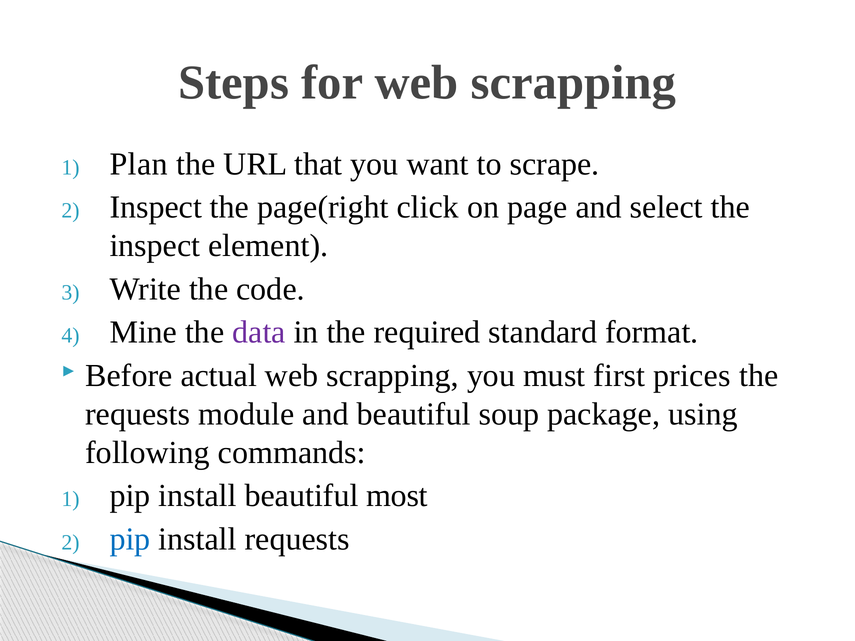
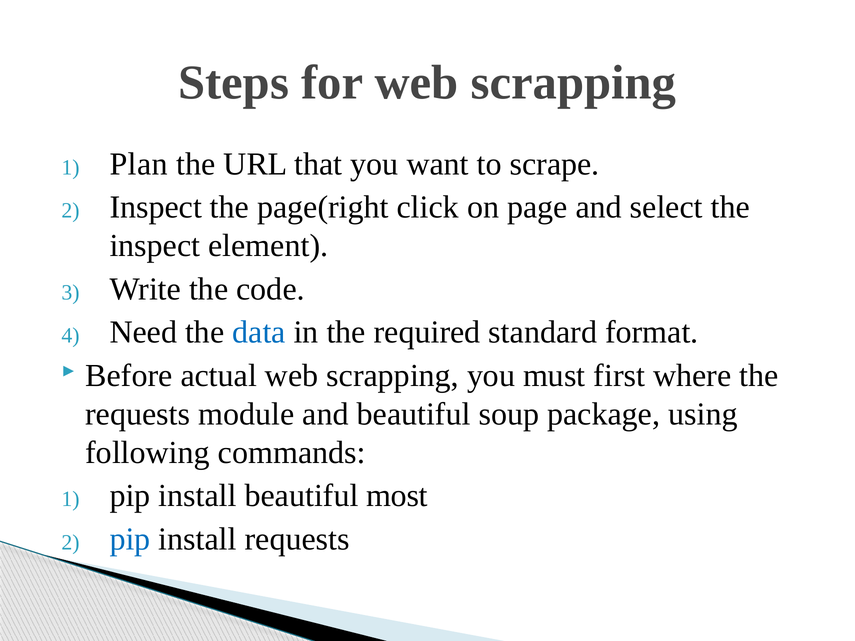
Mine: Mine -> Need (143, 332)
data colour: purple -> blue (259, 332)
prices: prices -> where (692, 376)
